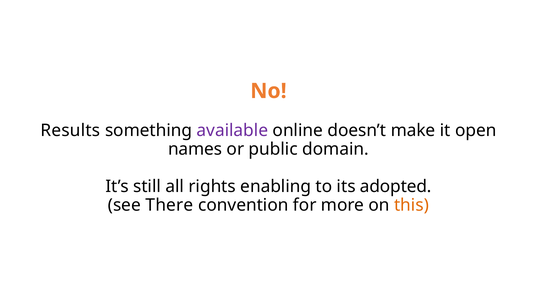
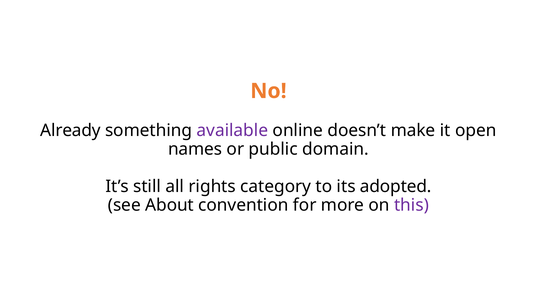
Results: Results -> Already (70, 130)
enabling: enabling -> category (276, 186)
There: There -> About (170, 205)
this colour: orange -> purple (411, 205)
